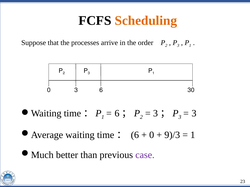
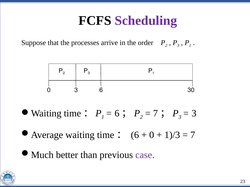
Scheduling colour: orange -> purple (146, 21)
3: 3 -> 7 (155, 114)
9)/3: 9)/3 -> 1)/3 (172, 135)
1: 1 -> 7 (193, 135)
